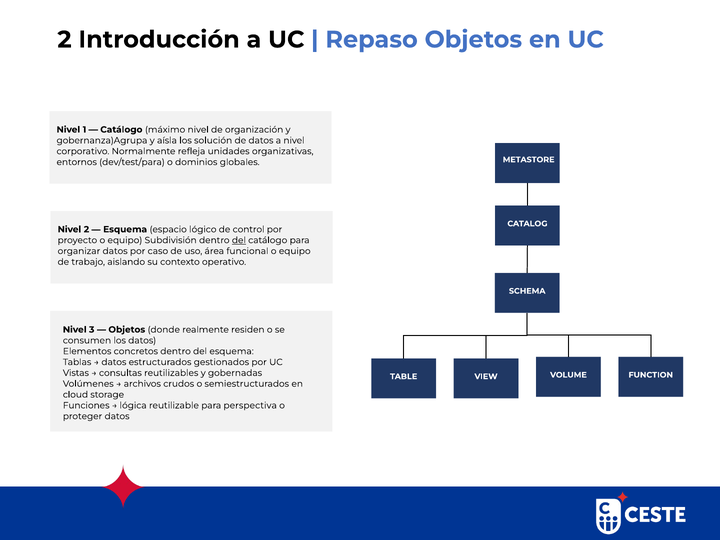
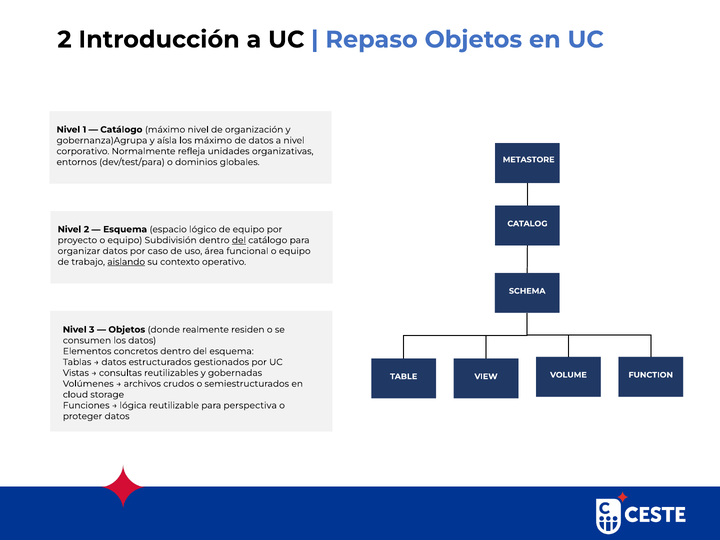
los solución: solución -> máximo (213, 140)
de control: control -> equipo (249, 229)
aislando underline: none -> present (126, 262)
